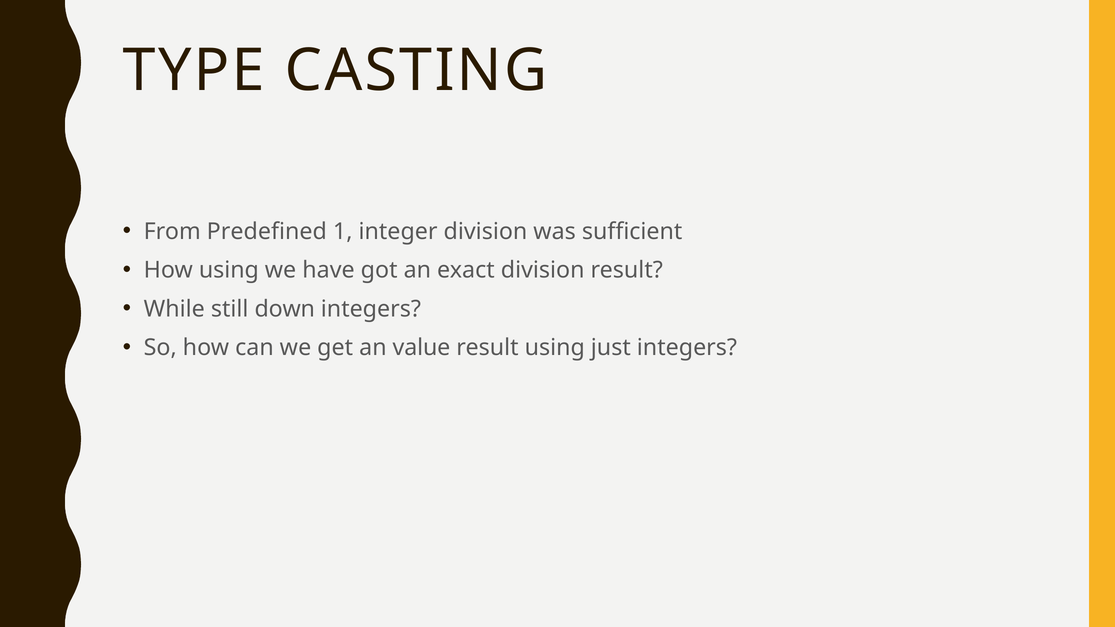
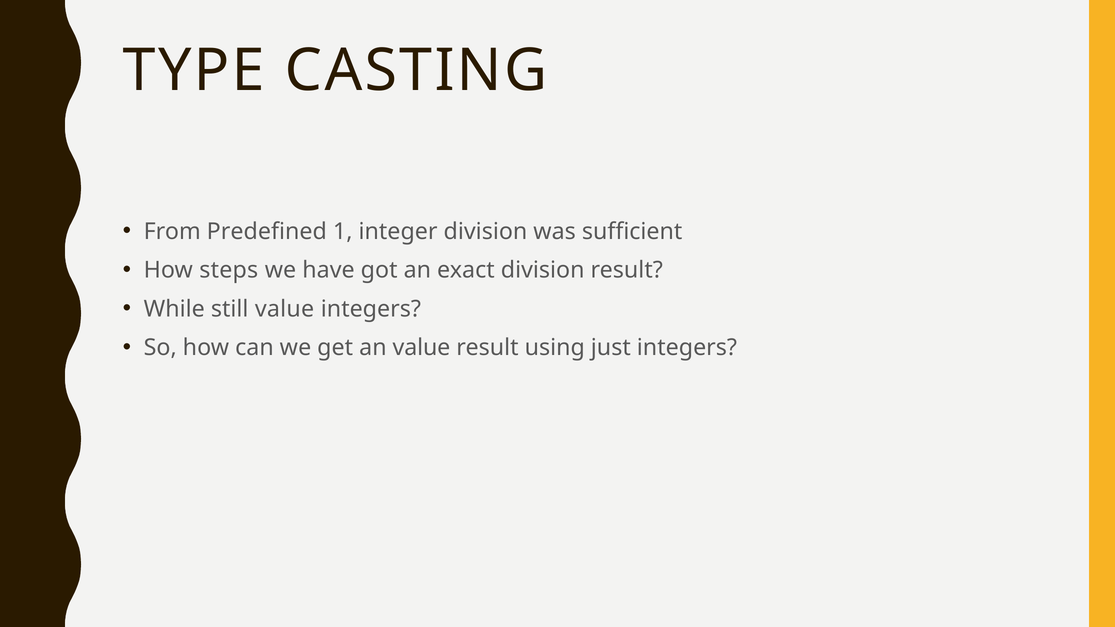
How using: using -> steps (229, 270)
still down: down -> value (285, 309)
